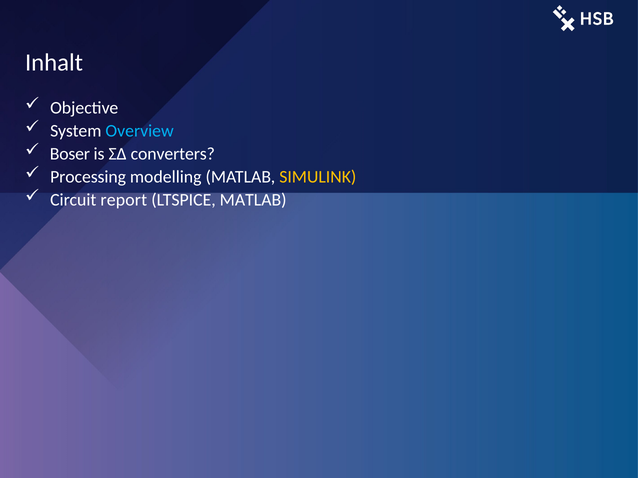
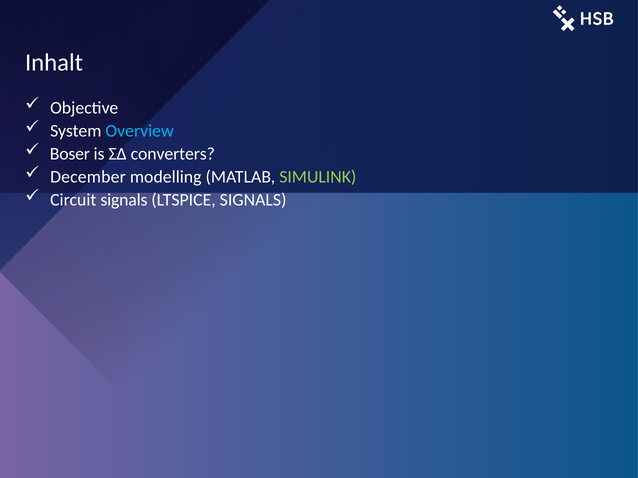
Processing: Processing -> December (88, 177)
SIMULINK colour: yellow -> light green (318, 177)
Circuit report: report -> signals (124, 200)
LTSPICE MATLAB: MATLAB -> SIGNALS (253, 200)
